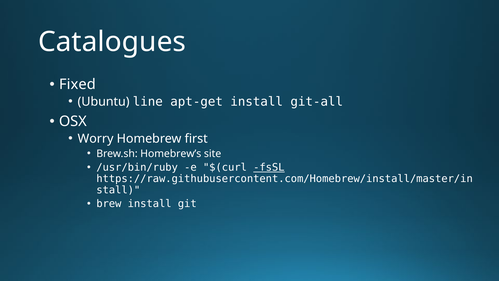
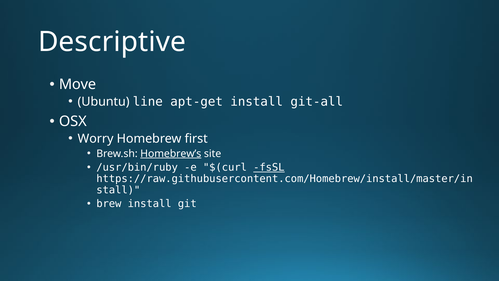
Catalogues: Catalogues -> Descriptive (112, 42)
Fixed: Fixed -> Move (78, 84)
Homebrew’s underline: none -> present (171, 153)
